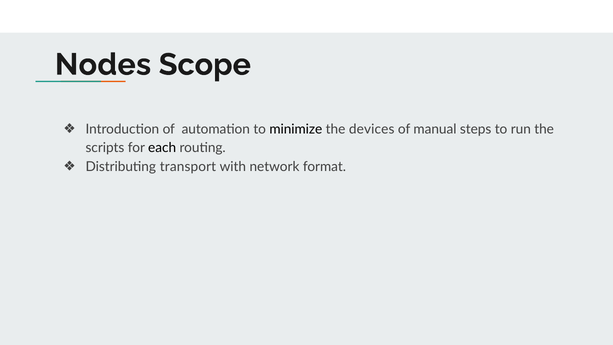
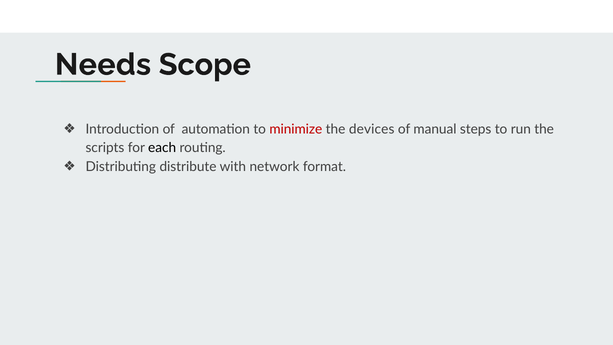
Nodes: Nodes -> Needs (103, 65)
minimize colour: black -> red (296, 129)
transport: transport -> distribute (188, 167)
